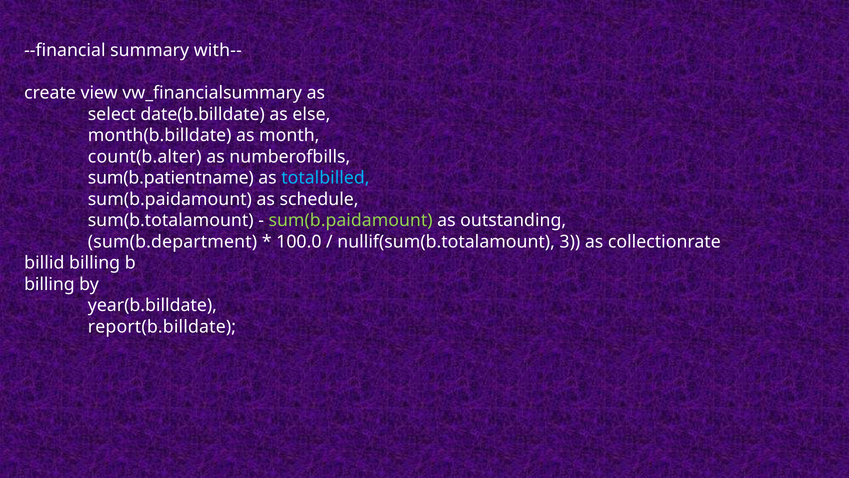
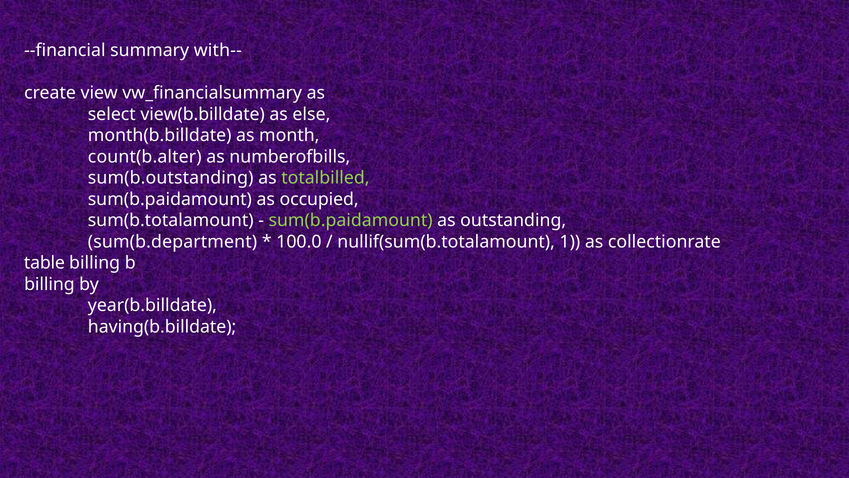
date(b.billdate: date(b.billdate -> view(b.billdate (203, 114)
sum(b.patientname: sum(b.patientname -> sum(b.outstanding (171, 178)
totalbilled colour: light blue -> light green (325, 178)
schedule: schedule -> occupied (319, 199)
3: 3 -> 1 (570, 242)
billid: billid -> table (44, 263)
report(b.billdate: report(b.billdate -> having(b.billdate (162, 326)
